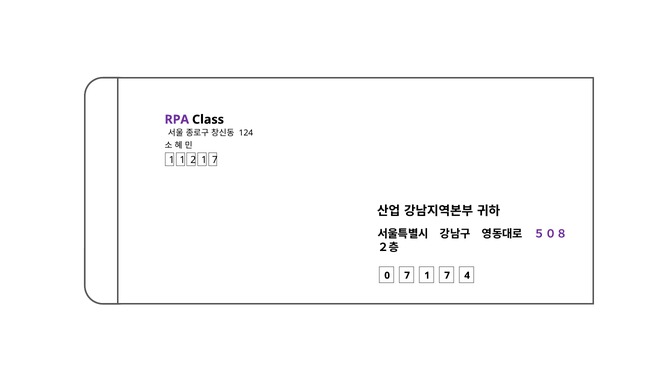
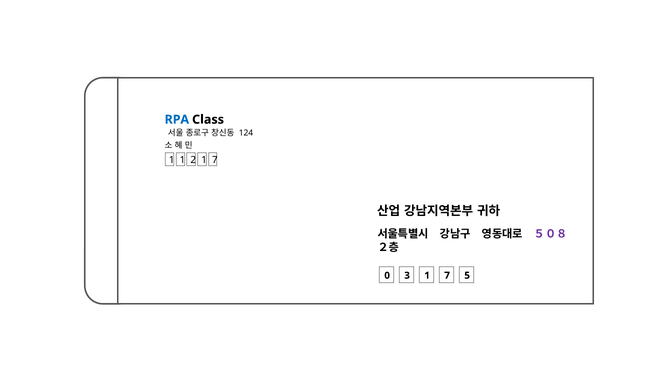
RPA colour: purple -> blue (177, 120)
0 7: 7 -> 3 (407, 276)
4: 4 -> 5 (467, 276)
